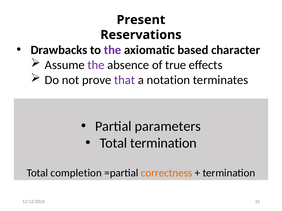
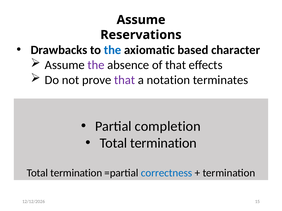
Present: Present -> Assume (141, 20)
the colour: purple -> blue (113, 50)
of true: true -> that (176, 65)
parameters: parameters -> completion (168, 126)
completion: completion -> termination (76, 173)
correctness colour: orange -> blue (167, 173)
